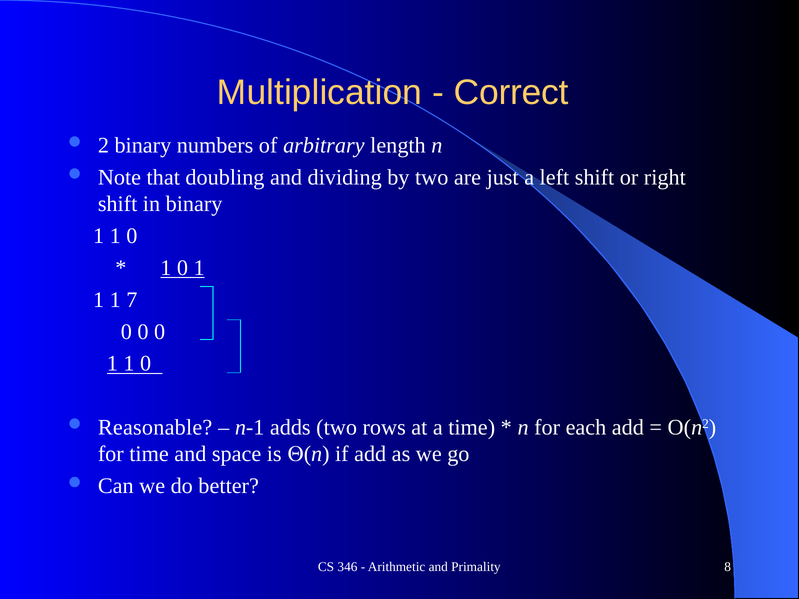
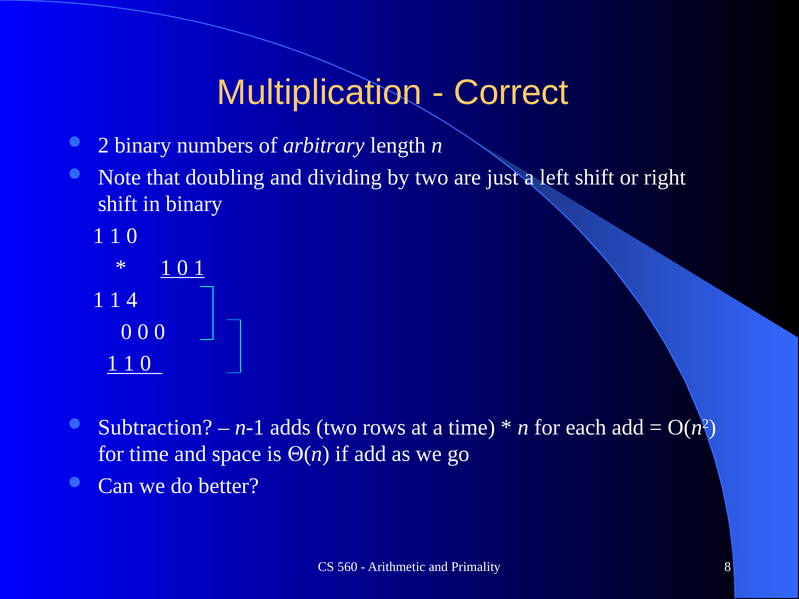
7: 7 -> 4 (132, 300)
Reasonable: Reasonable -> Subtraction (155, 428)
346: 346 -> 560 (347, 567)
